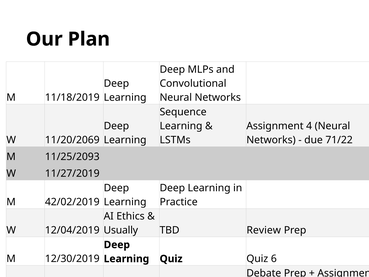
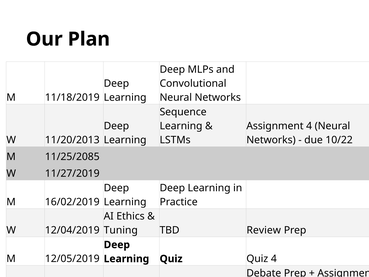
11/20/2069: 11/20/2069 -> 11/20/2013 (72, 140)
71/22: 71/22 -> 10/22 (339, 140)
11/25/2093: 11/25/2093 -> 11/25/2085 (72, 157)
42/02/2019: 42/02/2019 -> 16/02/2019 (72, 202)
Usually: Usually -> Tuning (121, 230)
12/30/2019: 12/30/2019 -> 12/05/2019 (72, 259)
Quiz 6: 6 -> 4 (274, 259)
